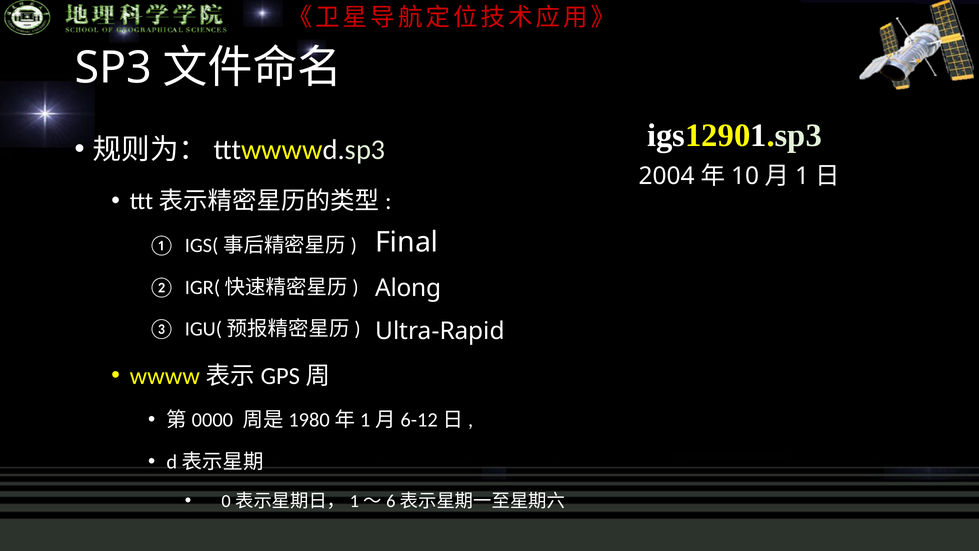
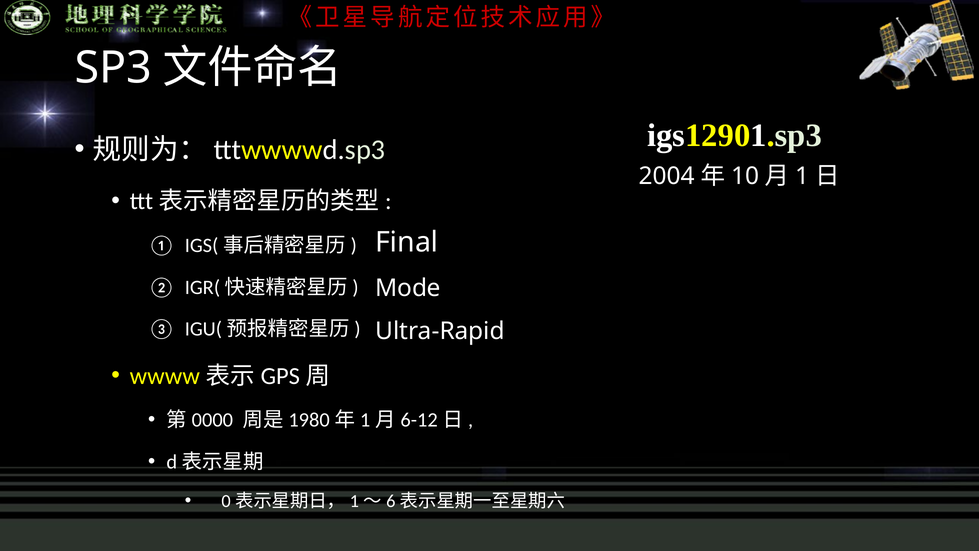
Along: Along -> Mode (408, 288)
